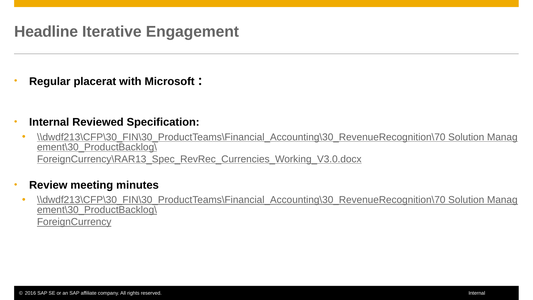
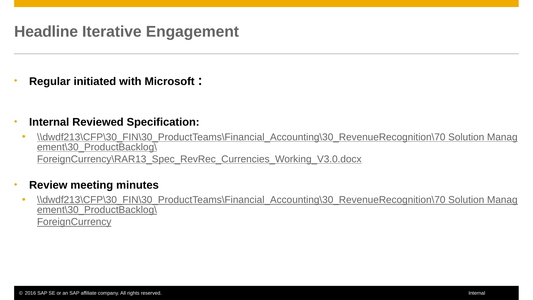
placerat: placerat -> initiated (95, 81)
